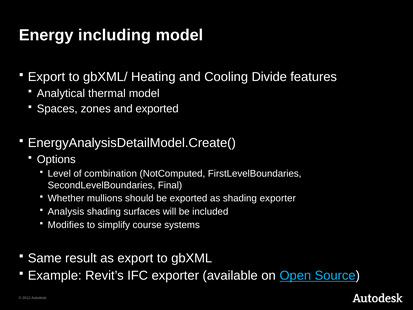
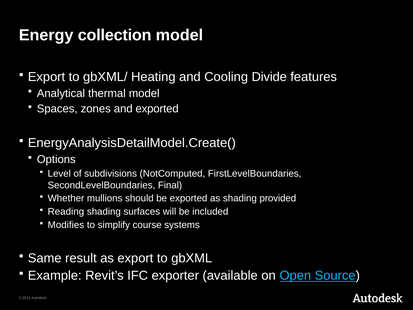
including: including -> collection (115, 35)
combination: combination -> subdivisions (111, 173)
shading exporter: exporter -> provided (278, 198)
Analysis: Analysis -> Reading (66, 211)
